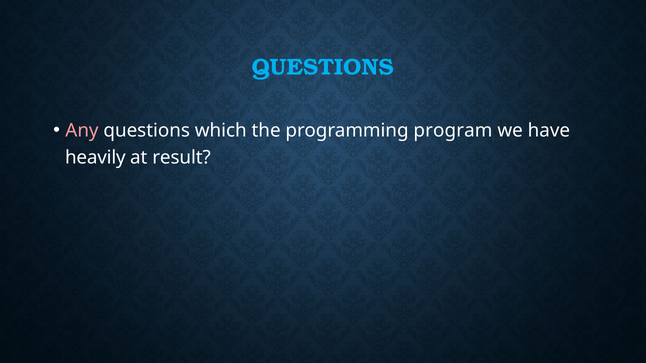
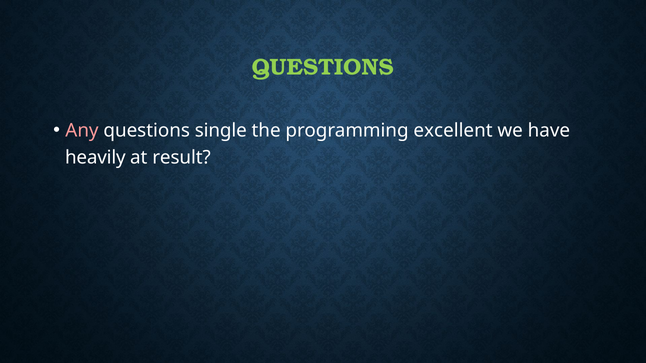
QUESTIONS colour: light blue -> light green (323, 67)
which: which -> single (221, 131)
program: program -> excellent (453, 131)
